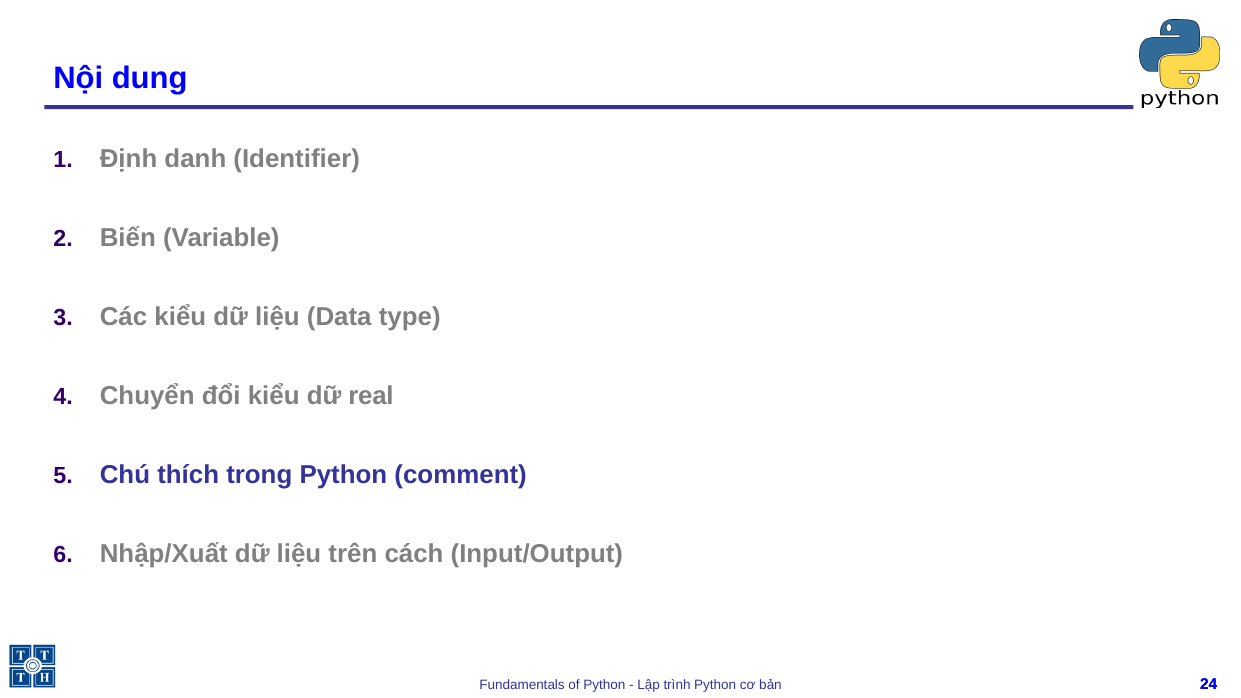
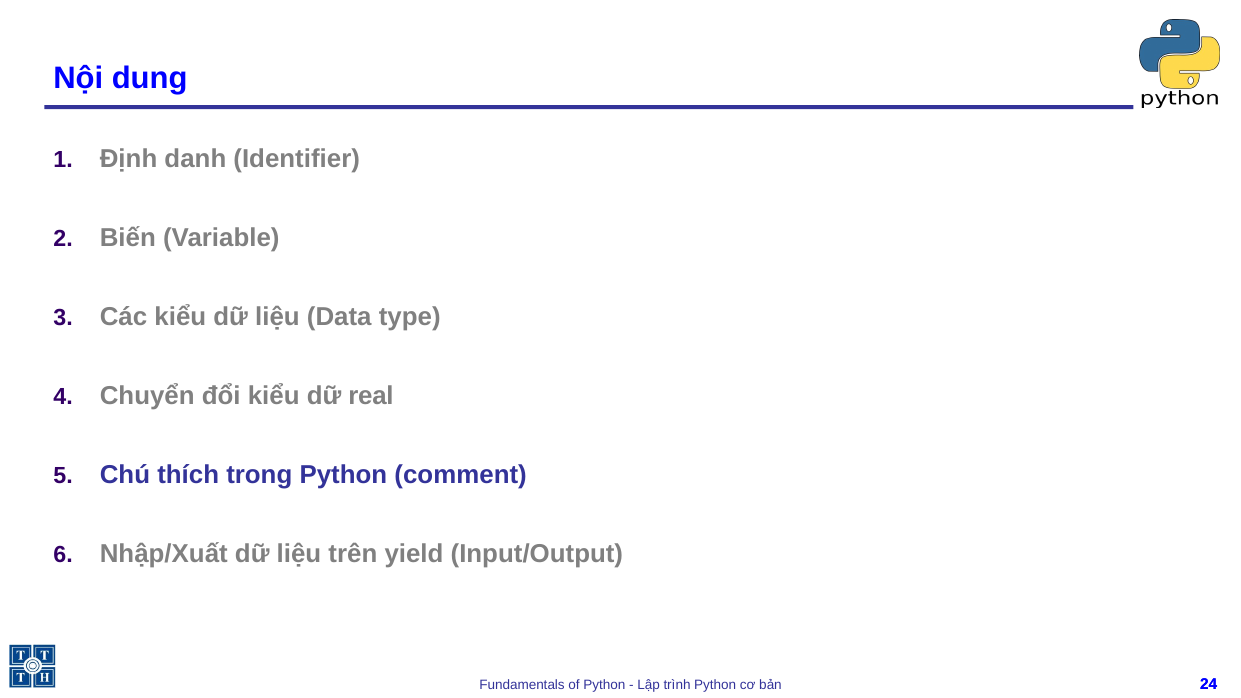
cách: cách -> yield (414, 554)
